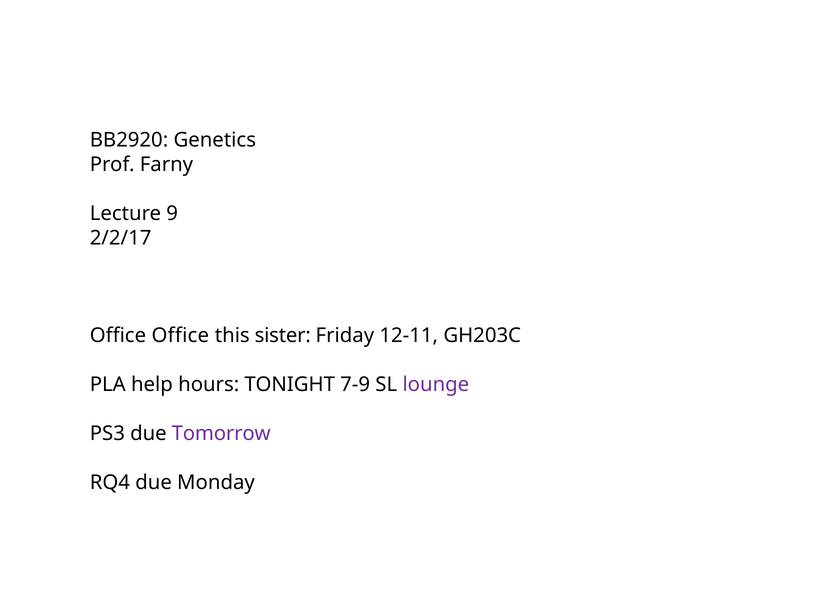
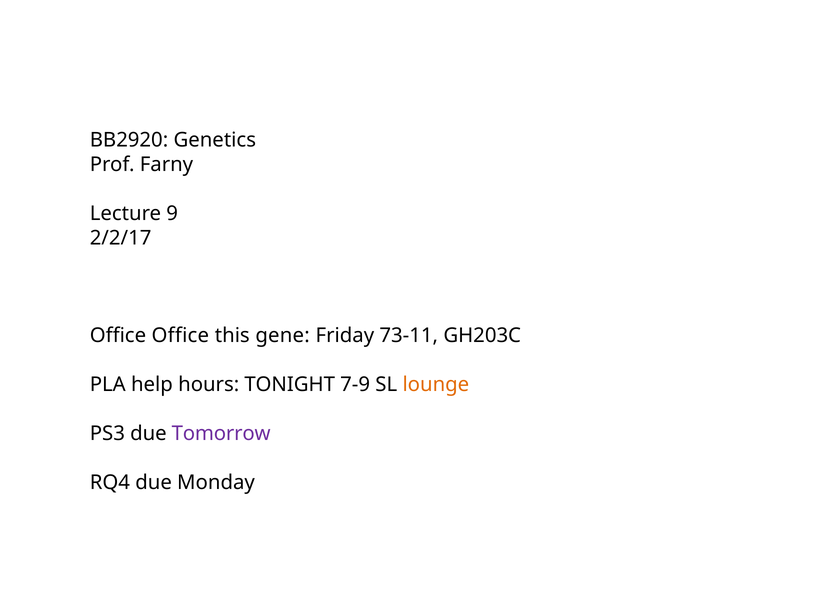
sister: sister -> gene (283, 336)
12-11: 12-11 -> 73-11 (409, 336)
lounge colour: purple -> orange (436, 385)
